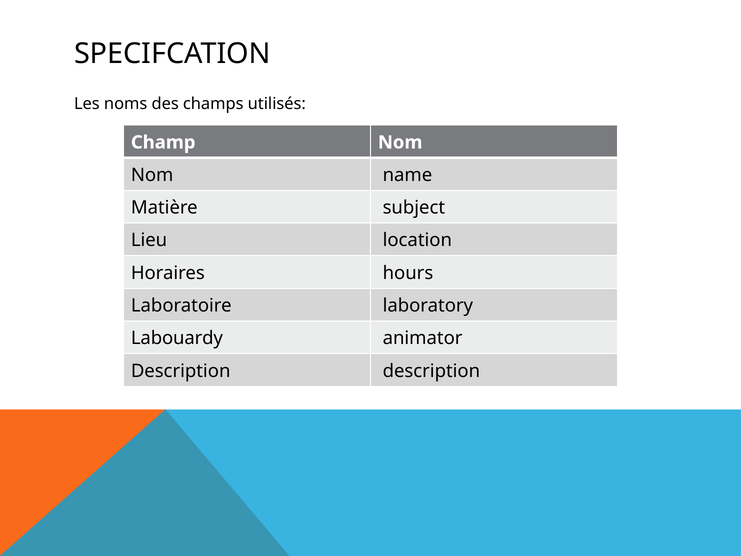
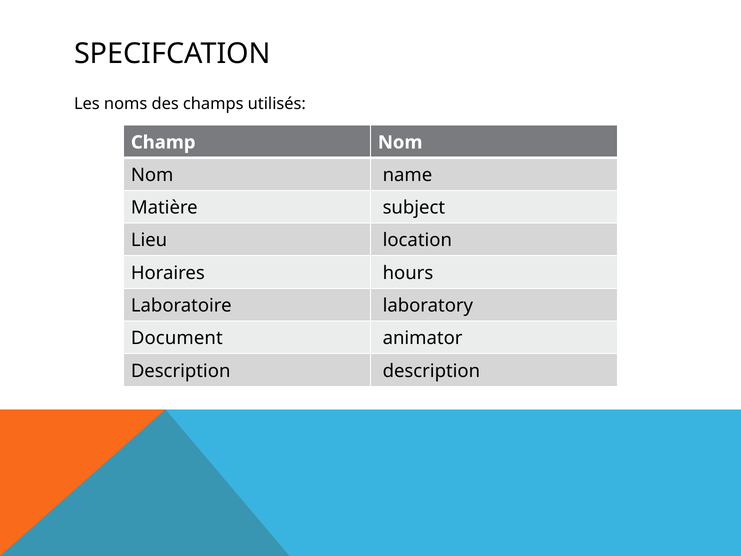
Labouardy: Labouardy -> Document (177, 338)
